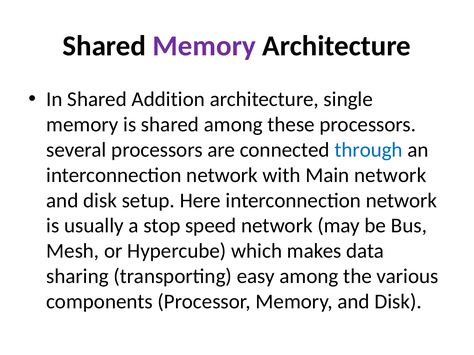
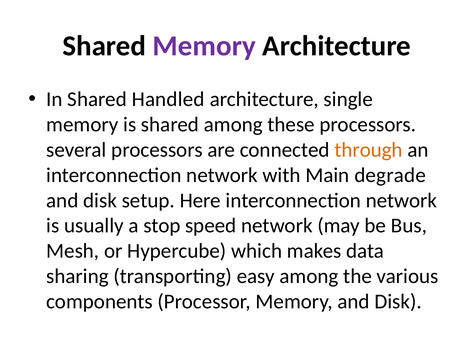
Addition: Addition -> Handled (168, 99)
through colour: blue -> orange (369, 150)
Main network: network -> degrade (390, 175)
